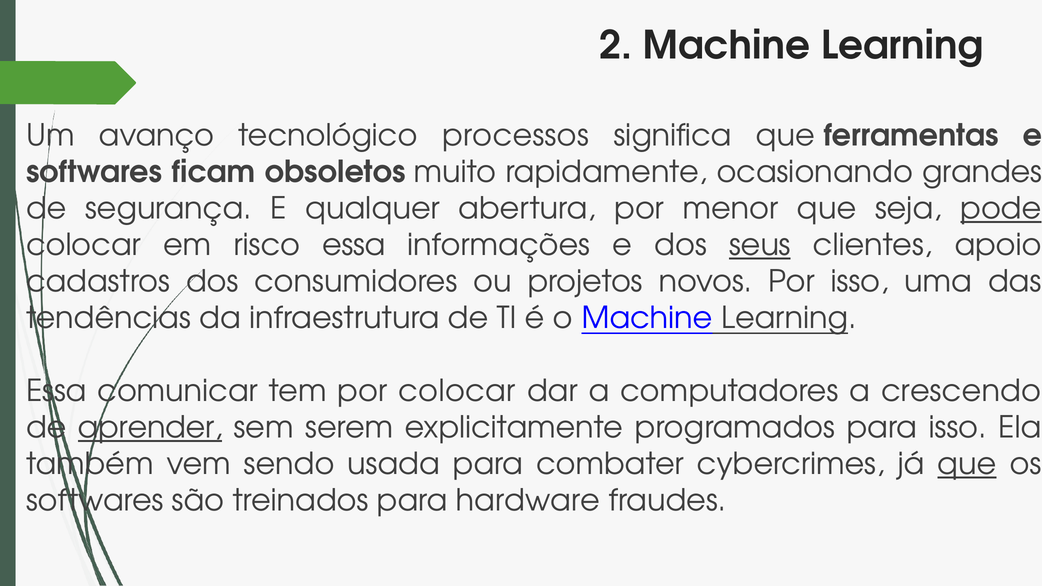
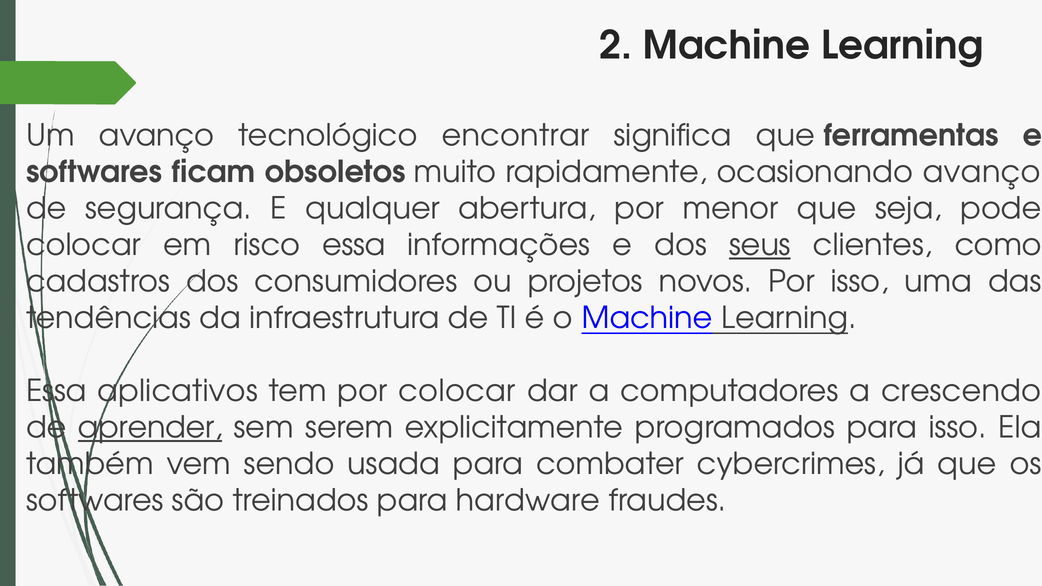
processos: processos -> encontrar (516, 136)
ocasionando grandes: grandes -> avanço (982, 172)
pode underline: present -> none (1001, 209)
apoio: apoio -> como (998, 245)
comunicar: comunicar -> aplicativos (178, 391)
que underline: present -> none (967, 464)
